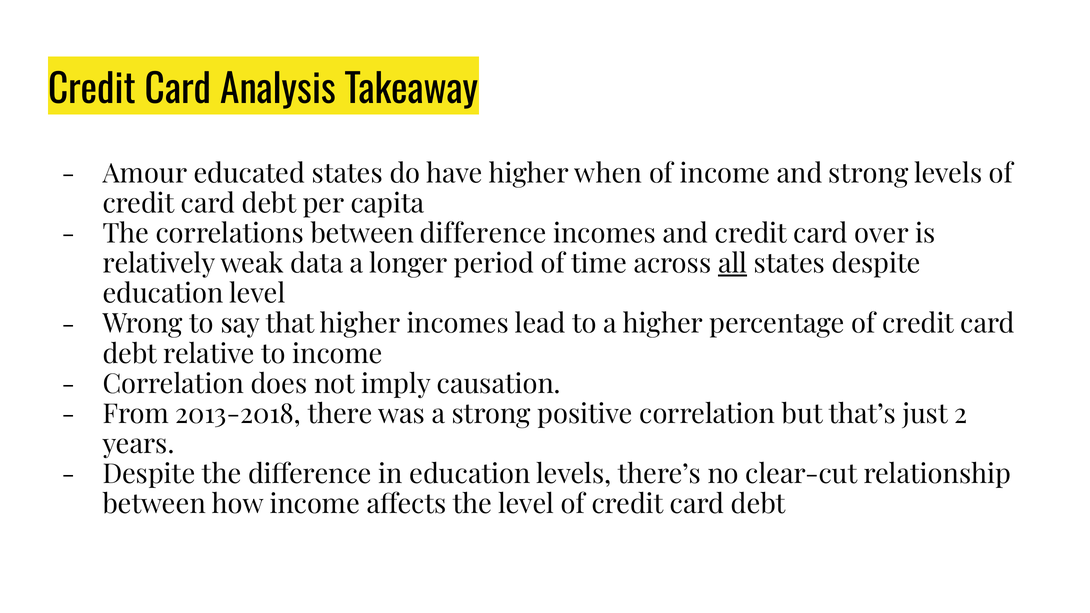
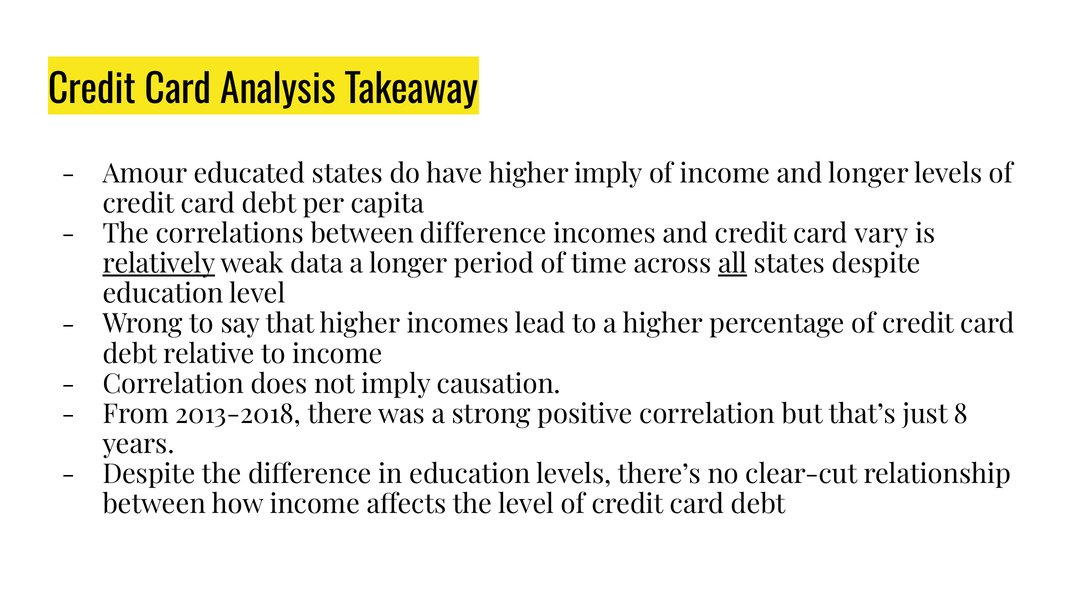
higher when: when -> imply (608, 174)
and strong: strong -> longer (869, 174)
over: over -> vary (882, 234)
relatively underline: none -> present (159, 264)
2: 2 -> 8 (961, 414)
